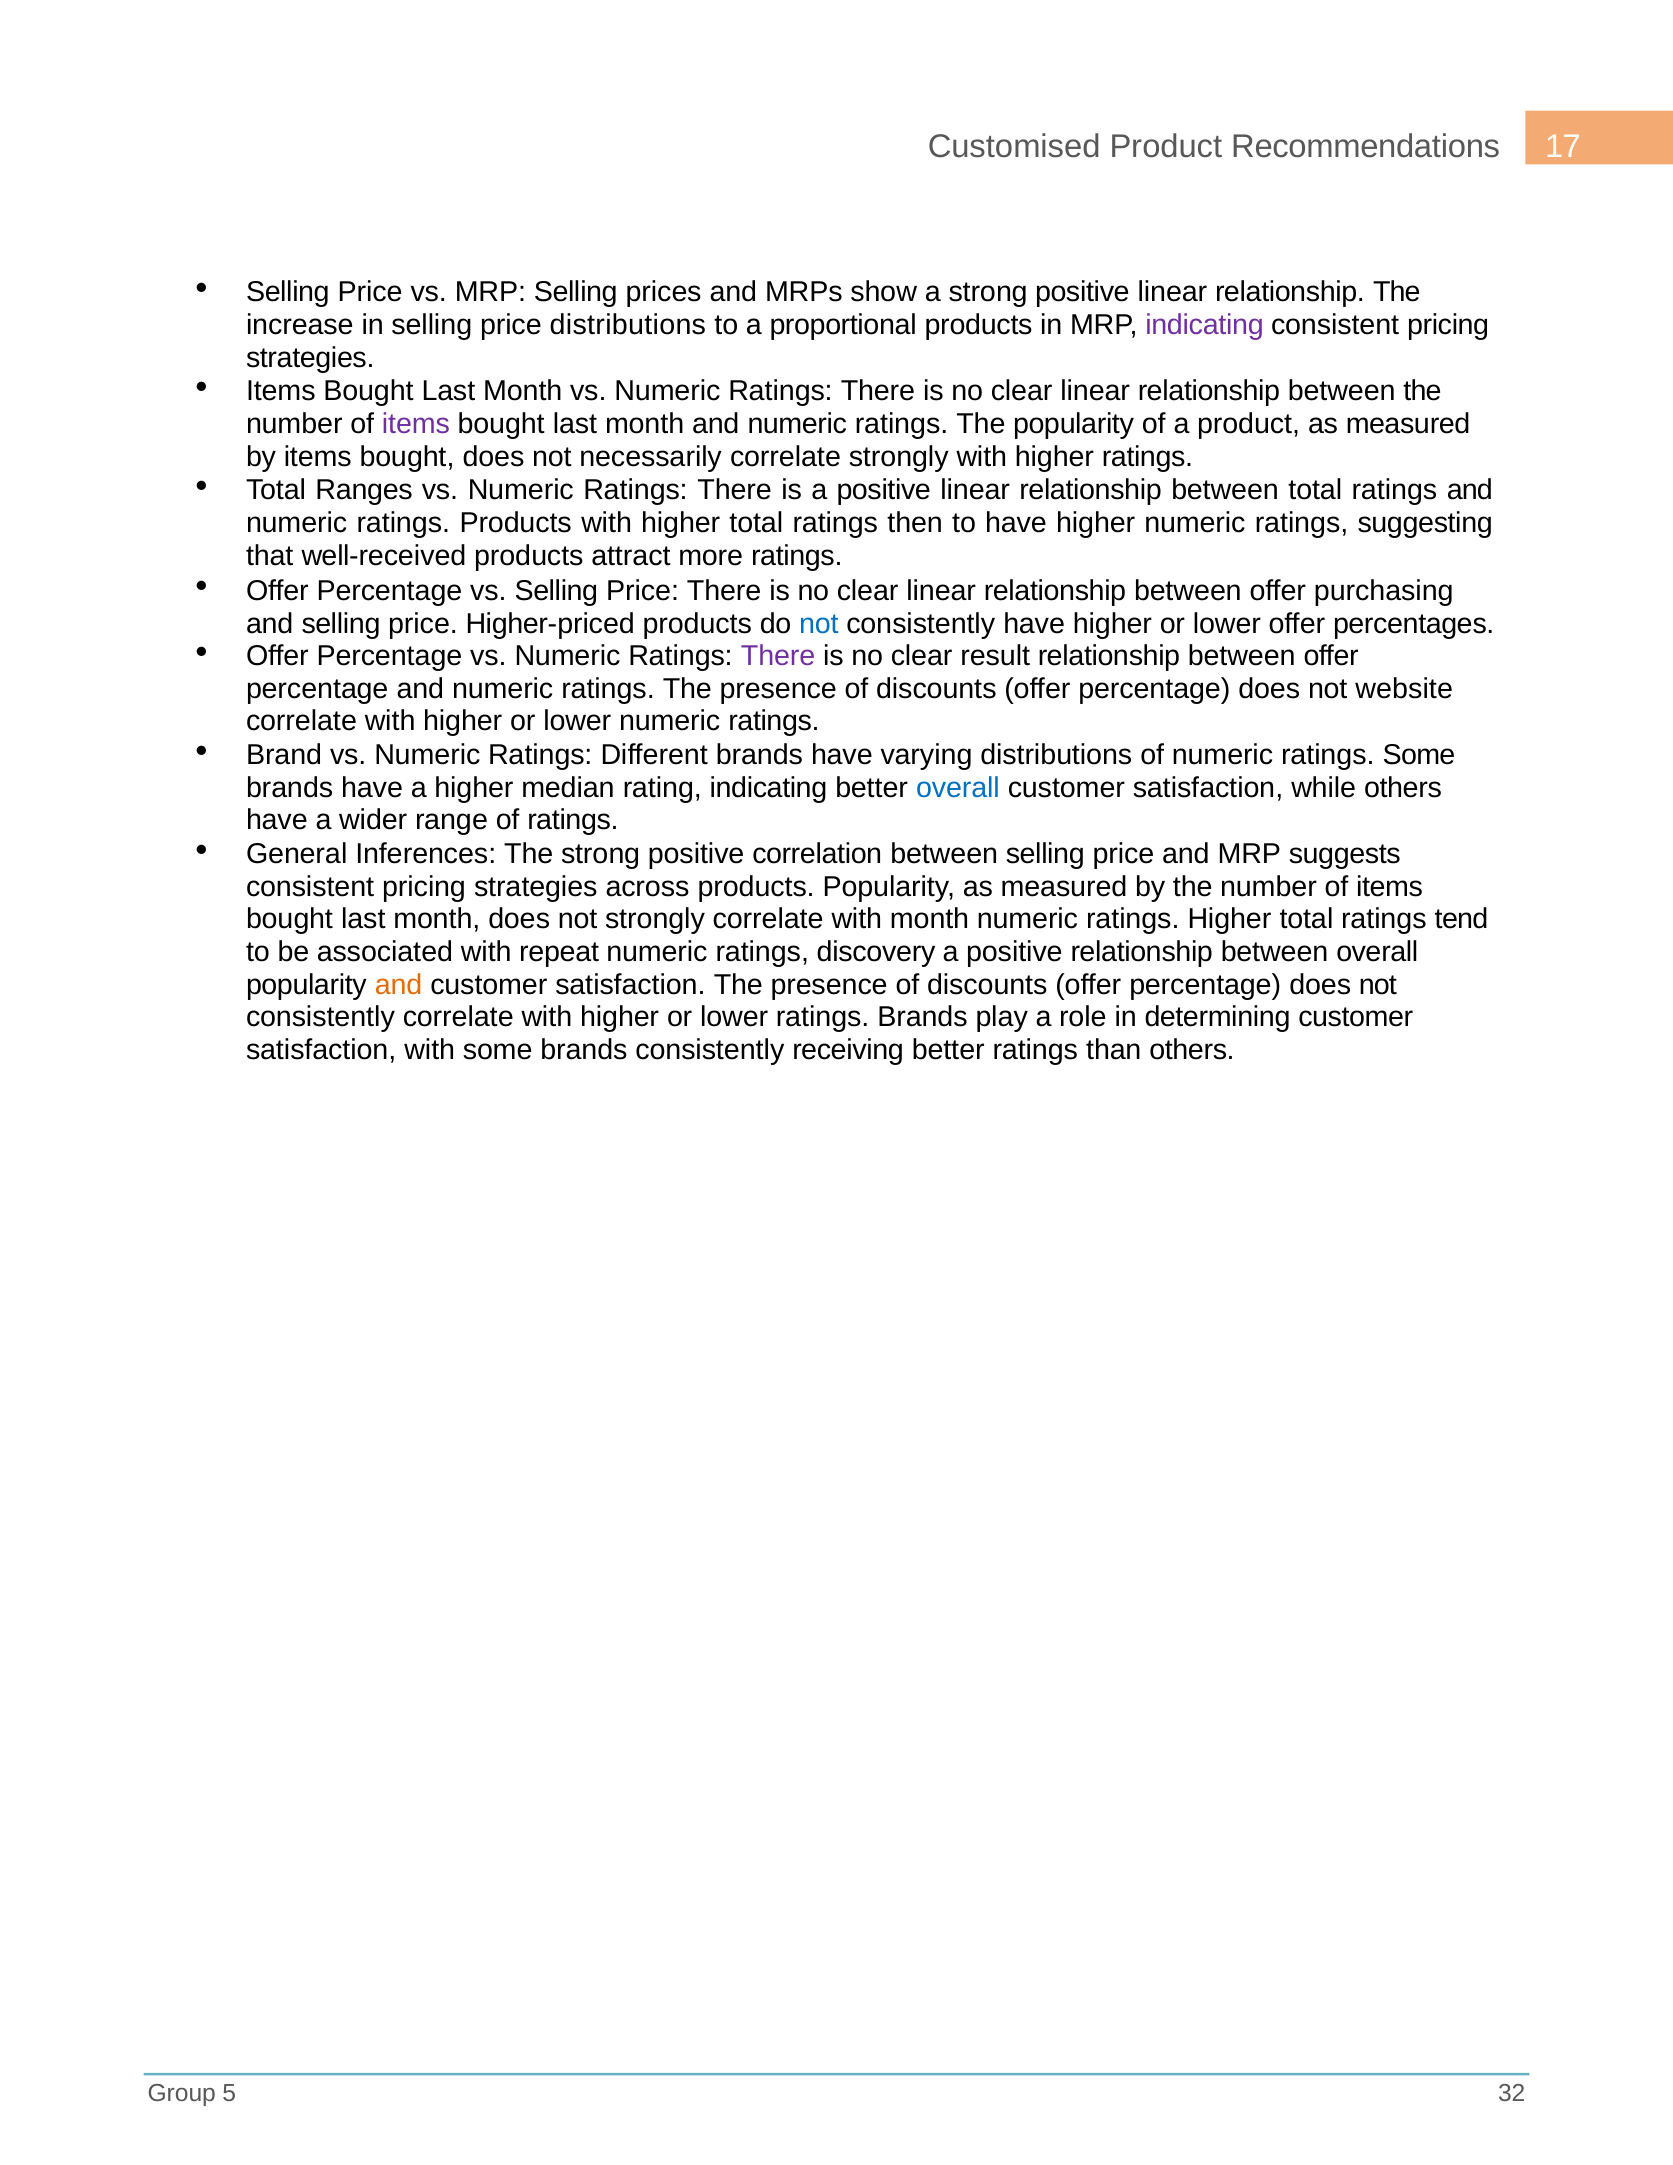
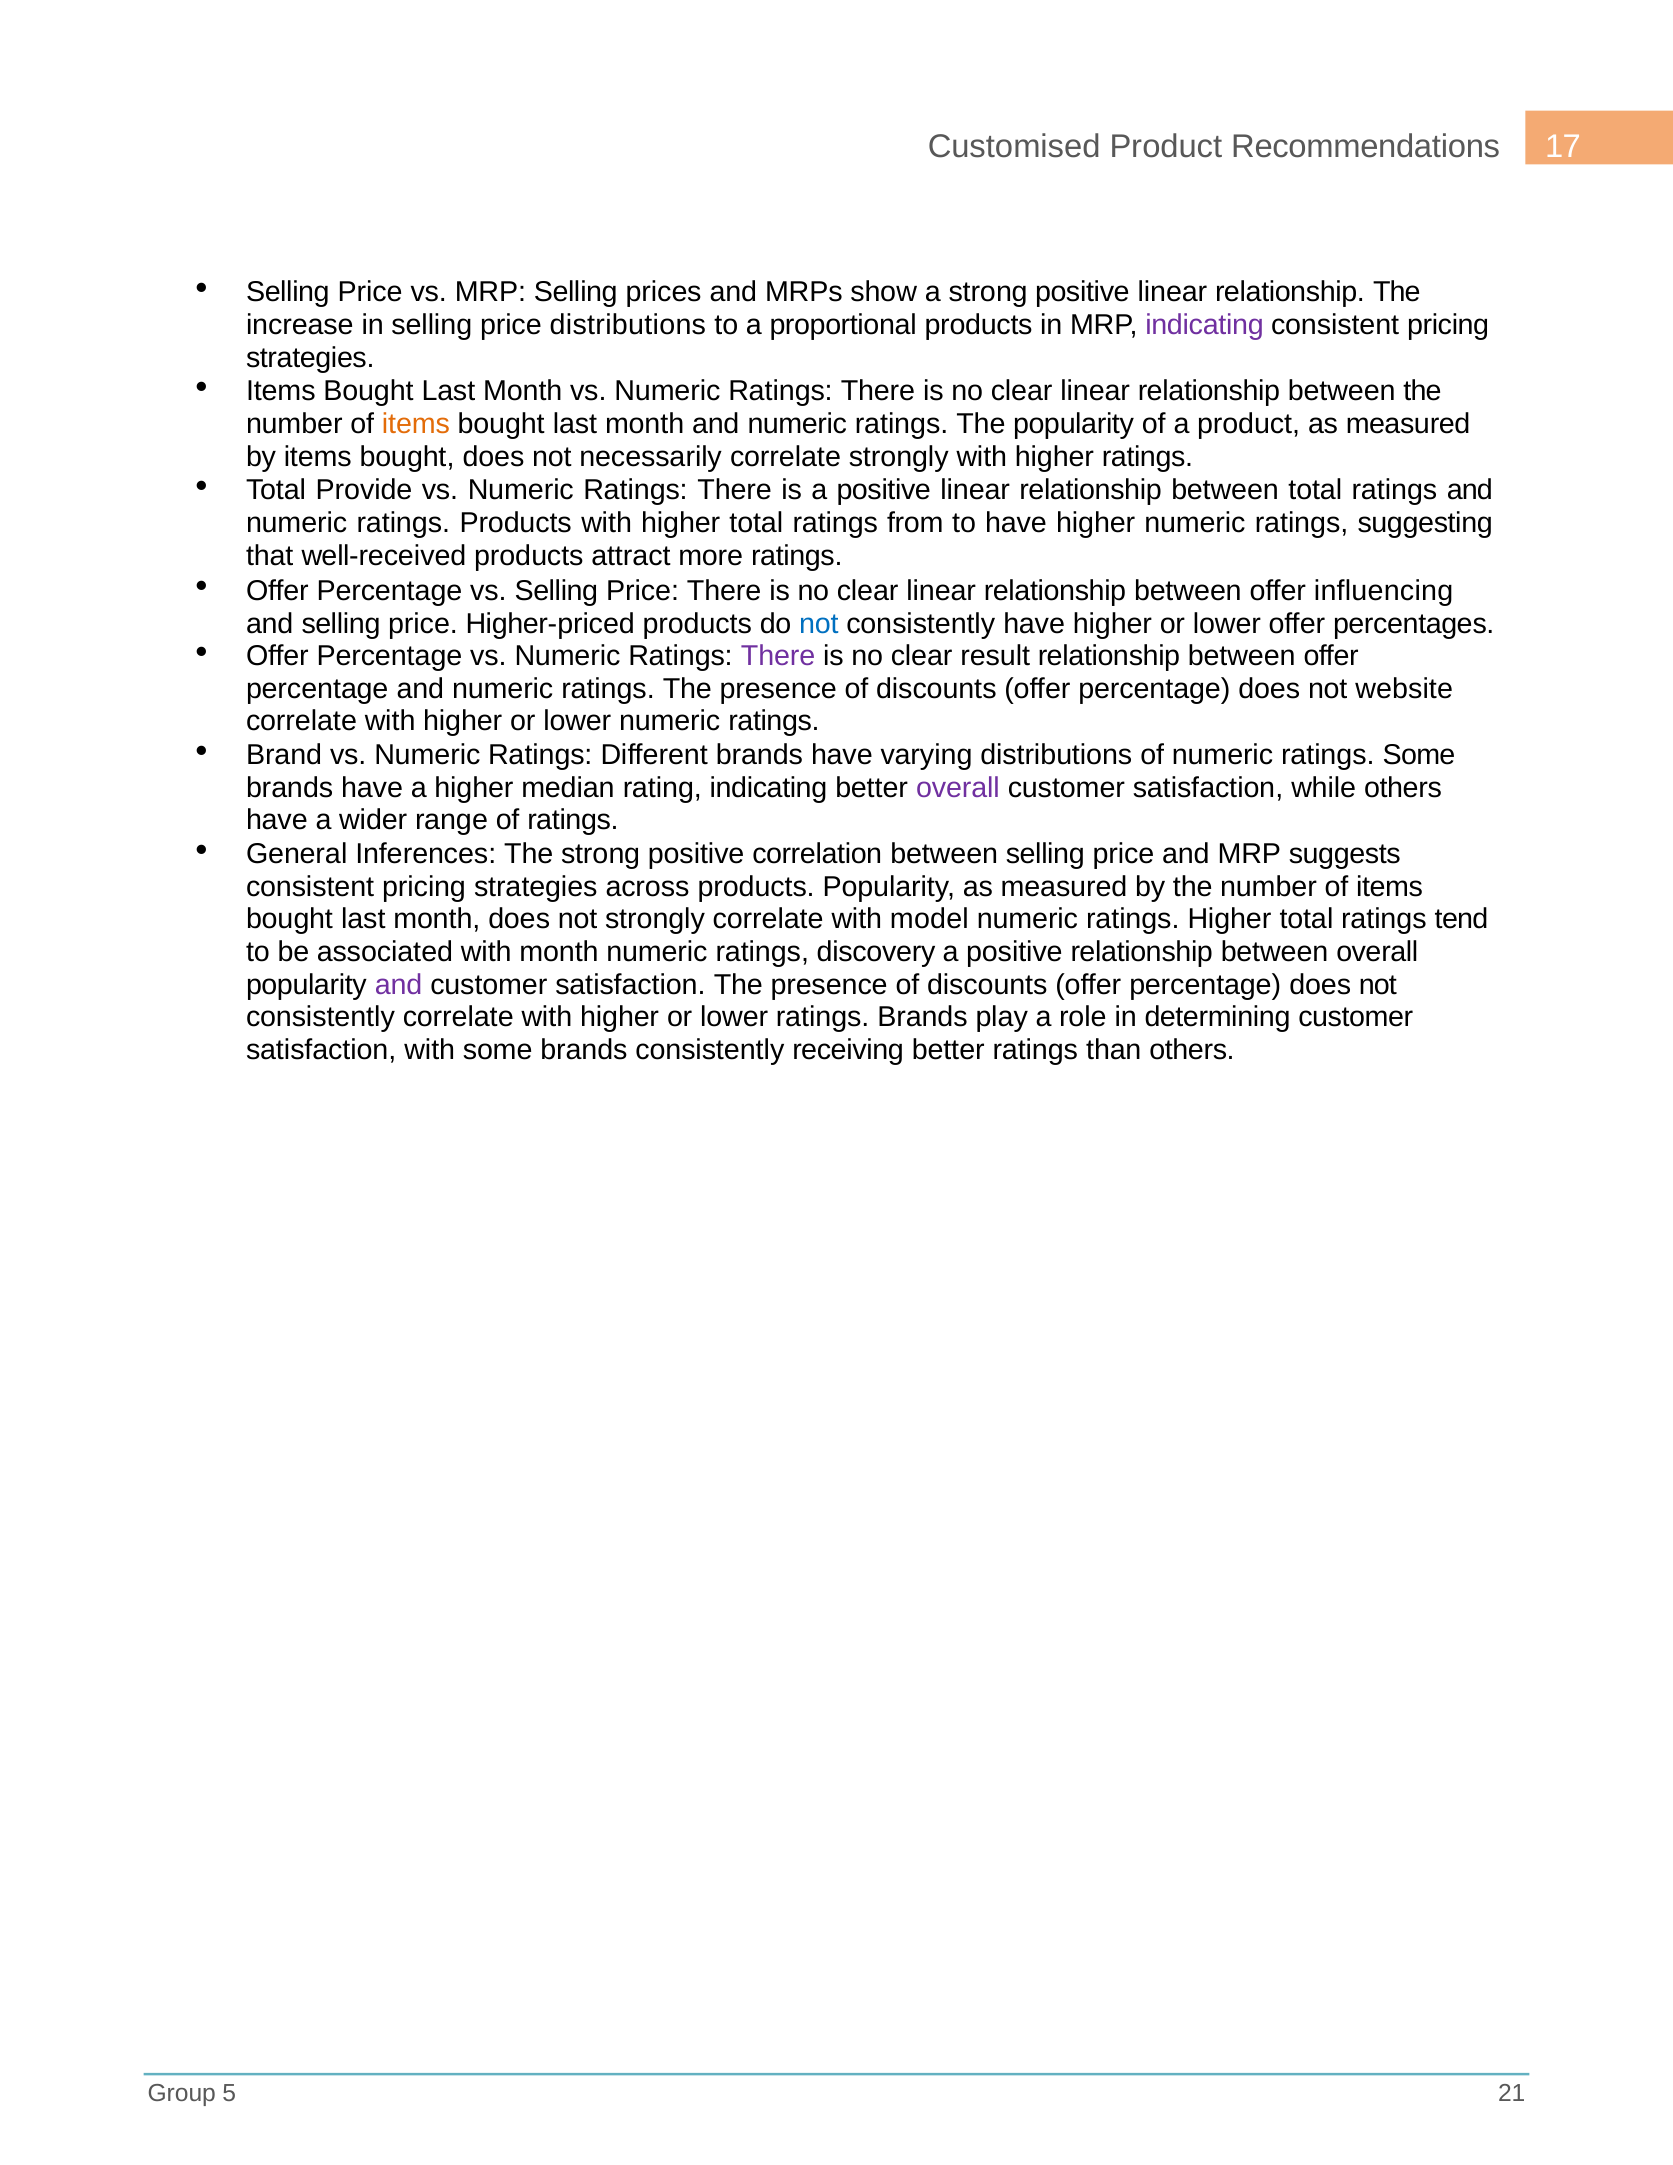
items colour: purple -> orange (416, 424)
Ranges: Ranges -> Provide (364, 490)
then: then -> from (915, 523)
purchasing: purchasing -> influencing (1384, 591)
overall colour: blue -> purple (958, 788)
with month: month -> model (929, 919)
with repeat: repeat -> month (559, 952)
and colour: orange -> purple (399, 985)
32: 32 -> 21 (1512, 2093)
